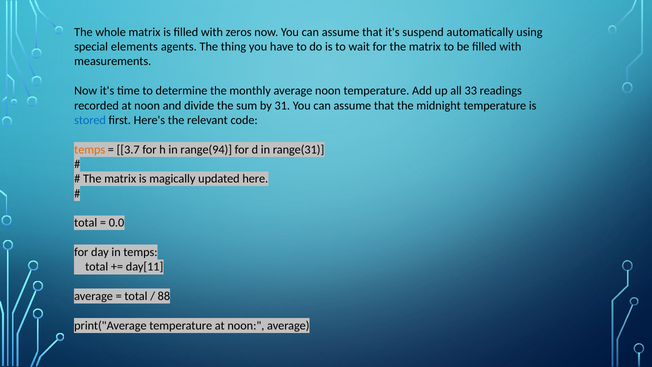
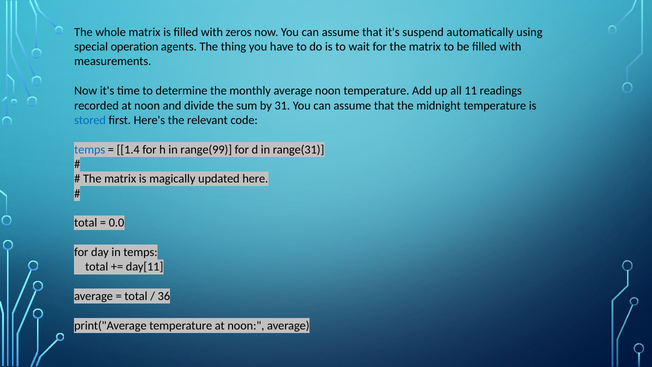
elements: elements -> operation (135, 47)
33: 33 -> 11 (471, 91)
temps colour: orange -> blue (90, 149)
3.7: 3.7 -> 1.4 (128, 149)
range(94: range(94 -> range(99 (206, 149)
88: 88 -> 36 (164, 296)
